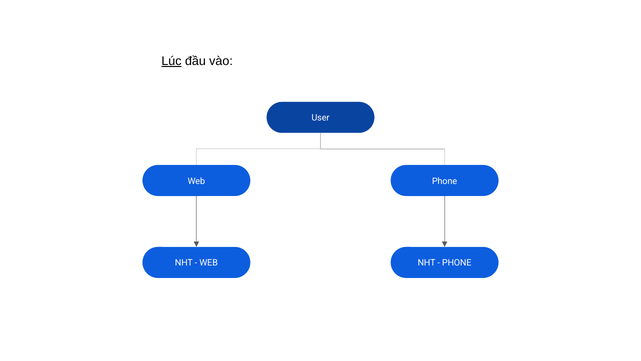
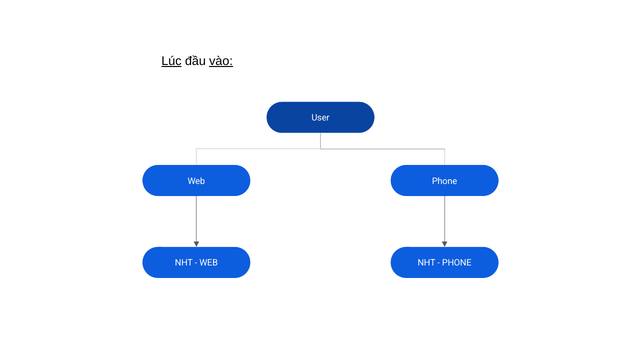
vào underline: none -> present (221, 61)
